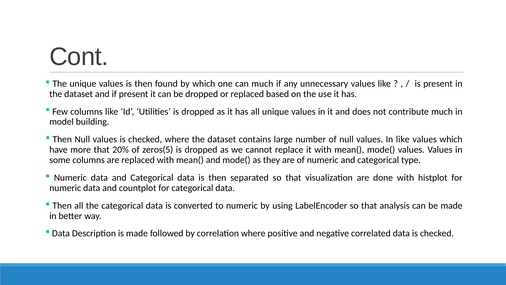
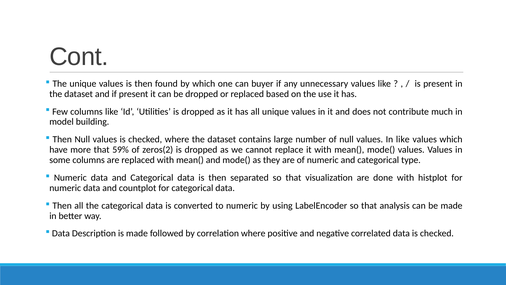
can much: much -> buyer (262, 84)
20%: 20% -> 59% (121, 150)
zeros(5: zeros(5 -> zeros(2 (158, 150)
